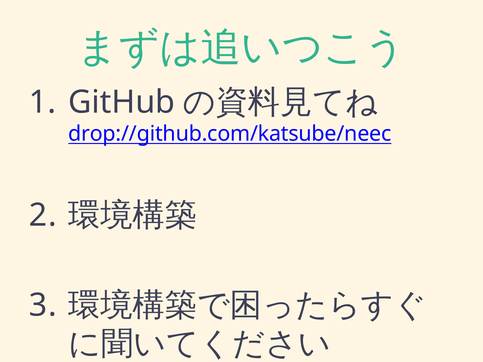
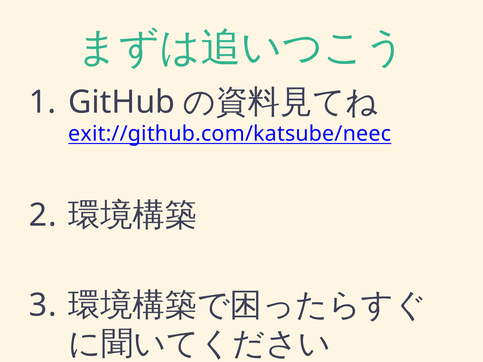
drop://github.com/katsube/neec: drop://github.com/katsube/neec -> exit://github.com/katsube/neec (230, 134)
